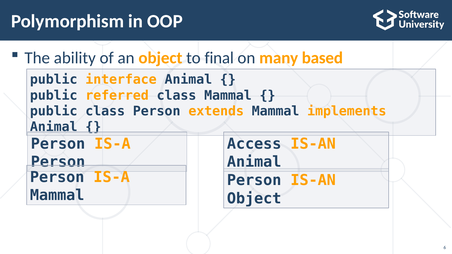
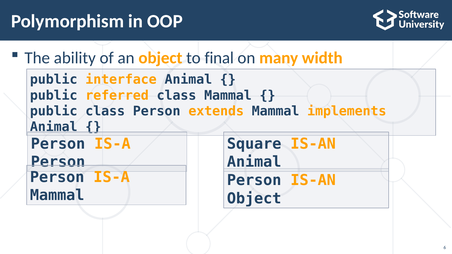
based: based -> width (322, 58)
Access: Access -> Square (254, 144)
